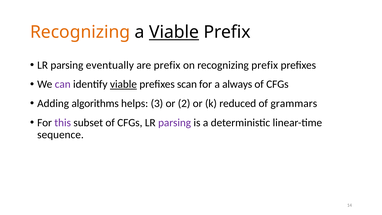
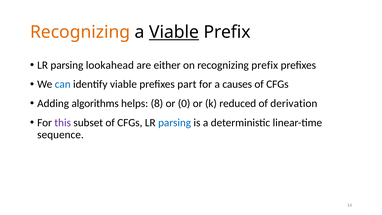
eventually: eventually -> lookahead (110, 65)
are prefix: prefix -> either (167, 65)
can colour: purple -> blue (63, 84)
viable underline: present -> none (123, 84)
scan: scan -> part (187, 84)
always: always -> causes (237, 84)
3: 3 -> 8 (157, 103)
2: 2 -> 0 (184, 103)
grammars: grammars -> derivation (294, 103)
parsing colour: purple -> blue (175, 123)
